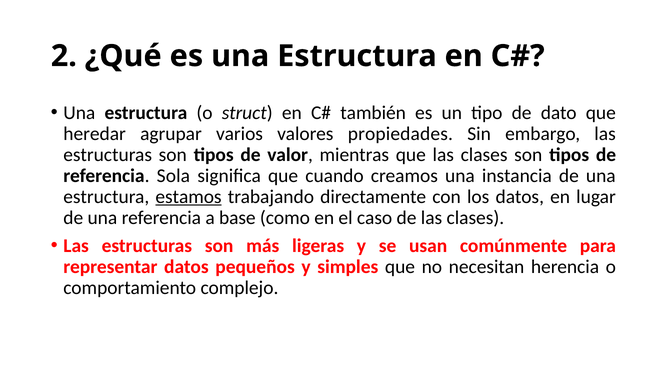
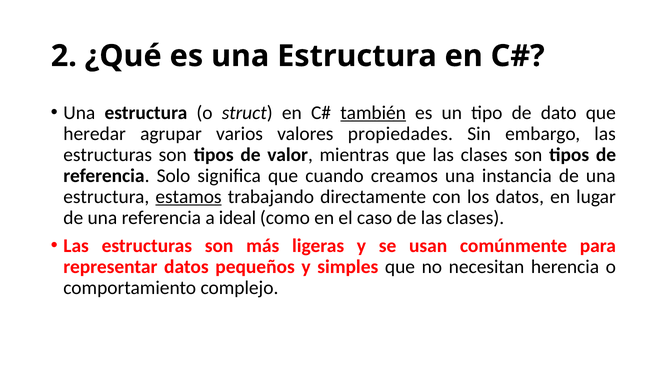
también underline: none -> present (373, 113)
Sola: Sola -> Solo (174, 176)
base: base -> ideal (237, 218)
